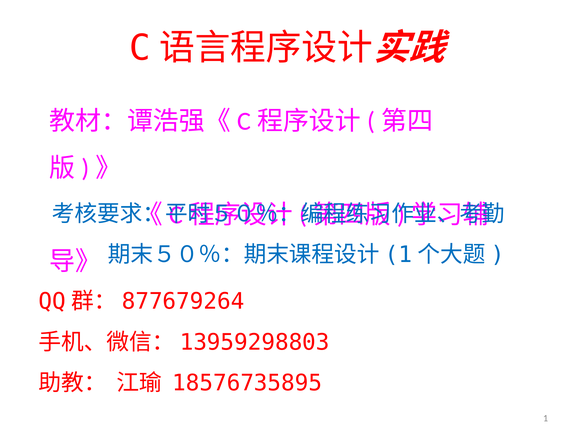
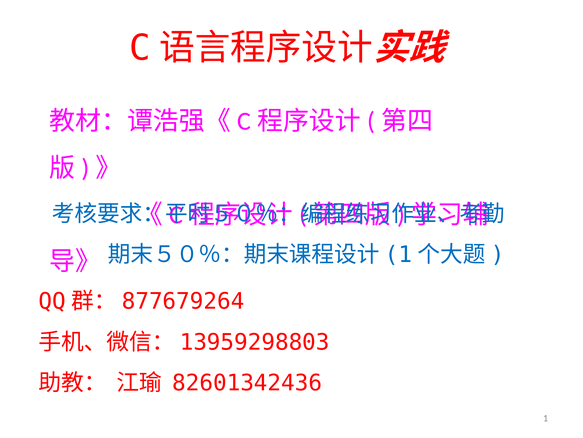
18576735895: 18576735895 -> 82601342436 (247, 382)
